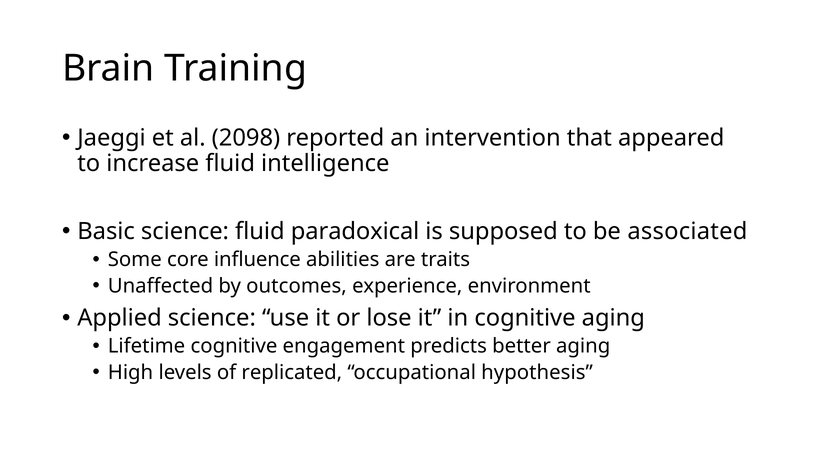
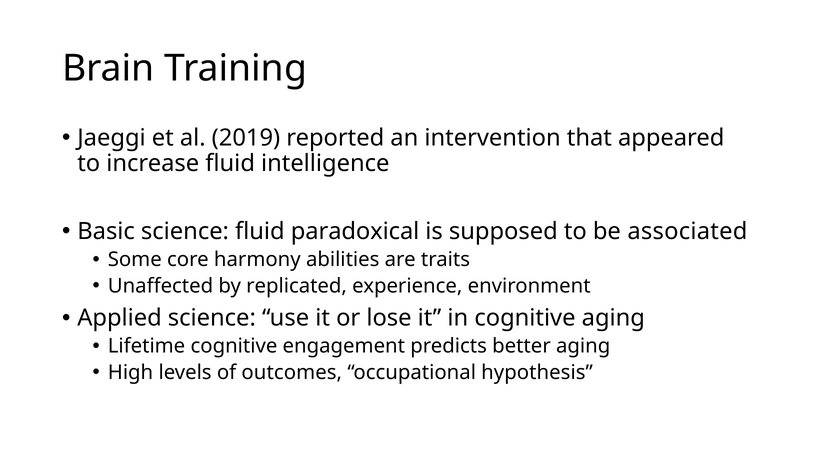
2098: 2098 -> 2019 (246, 138)
influence: influence -> harmony (257, 260)
outcomes: outcomes -> replicated (297, 286)
replicated: replicated -> outcomes (292, 372)
